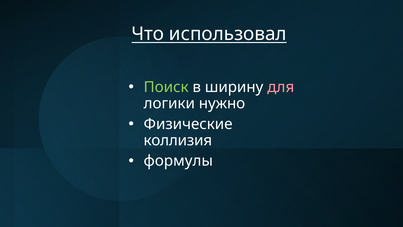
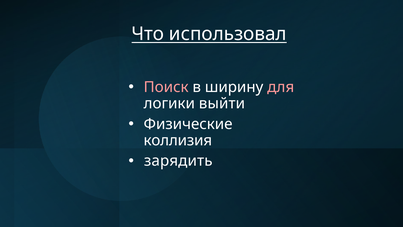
Поиск colour: light green -> pink (166, 87)
нужно: нужно -> выйти (222, 103)
формулы: формулы -> зарядить (178, 161)
